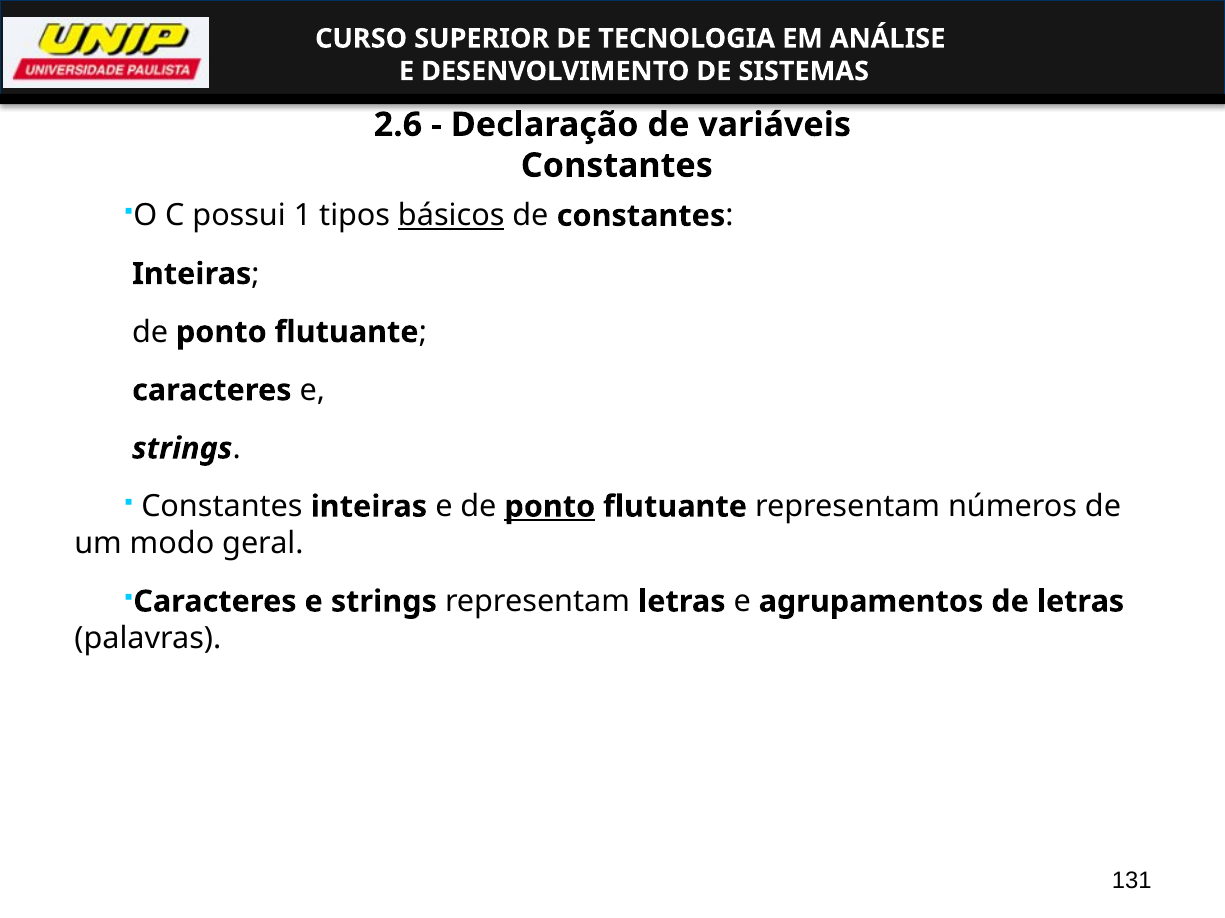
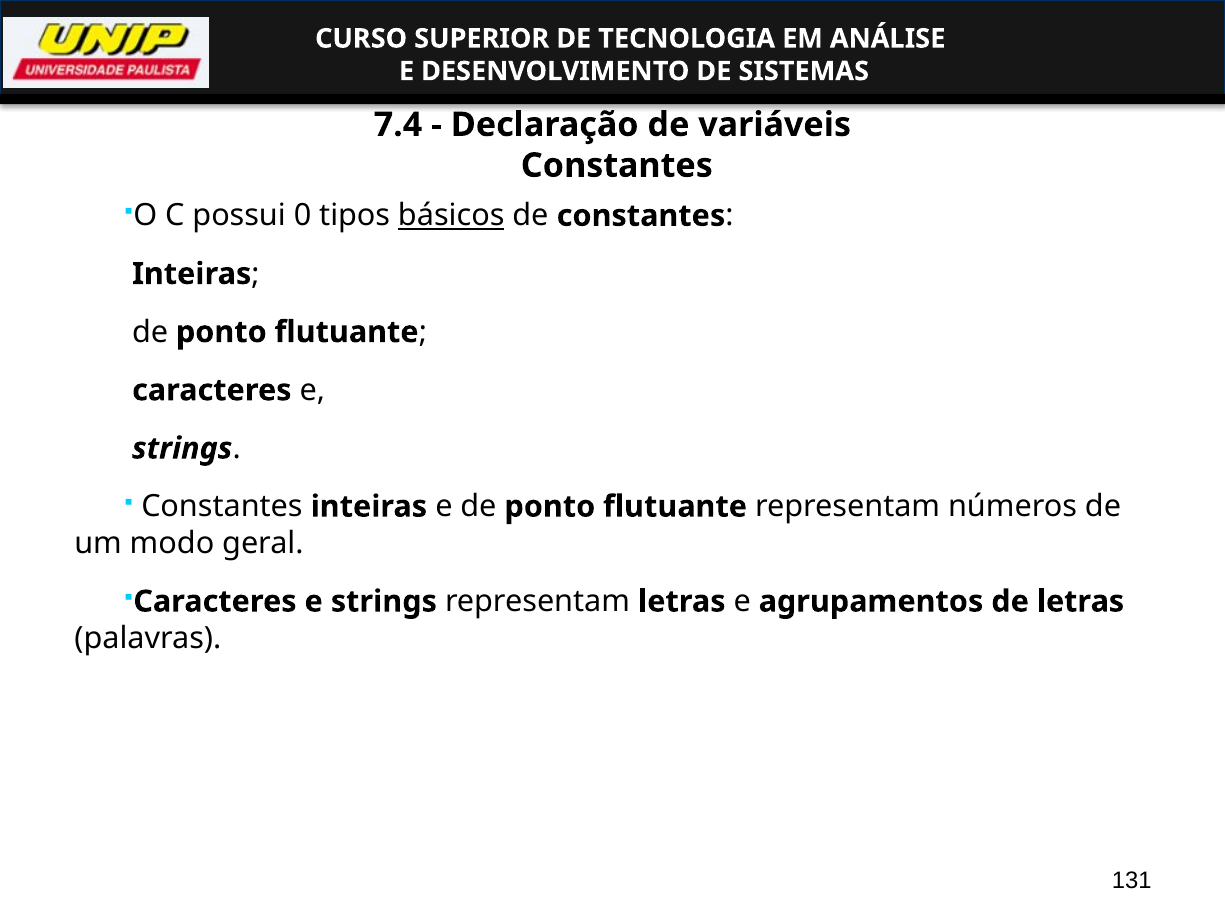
2.6: 2.6 -> 7.4 (398, 125)
1: 1 -> 0 (303, 216)
ponto underline: present -> none (550, 507)
